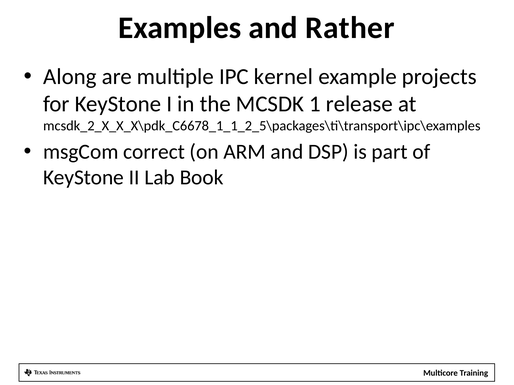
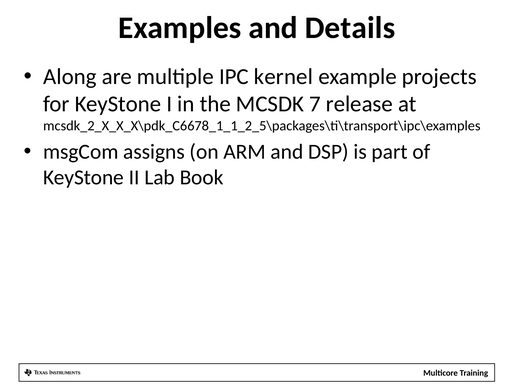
Rather: Rather -> Details (350, 28)
1: 1 -> 7 (315, 104)
correct: correct -> assigns (154, 152)
